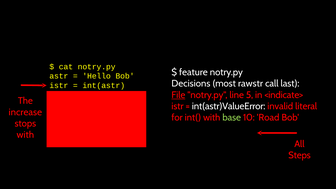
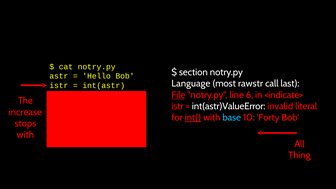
feature: feature -> section (193, 72)
Decisions: Decisions -> Language (191, 84)
5: 5 -> 6 (250, 95)
int( underline: none -> present (193, 118)
base colour: light green -> light blue (232, 118)
Road: Road -> Forty (268, 118)
Steps: Steps -> Thing (299, 155)
